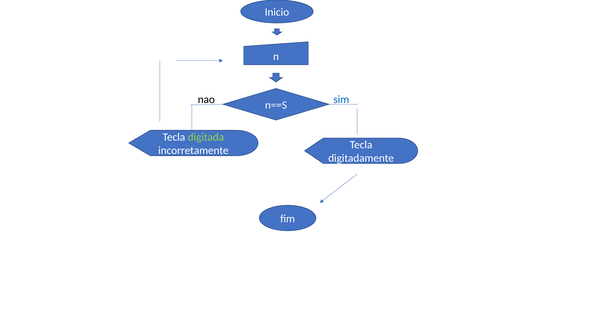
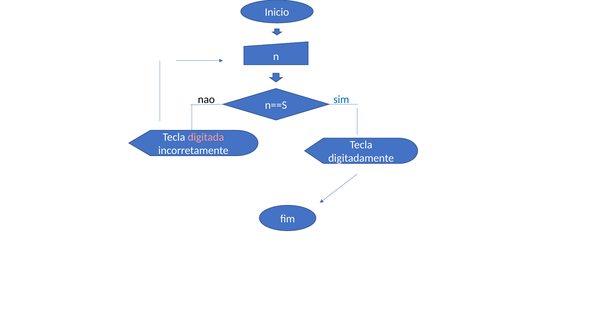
digitada colour: light green -> pink (206, 137)
